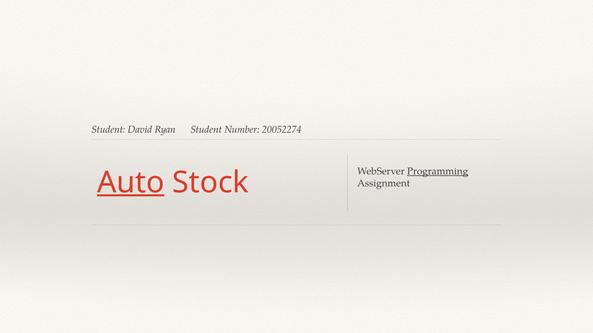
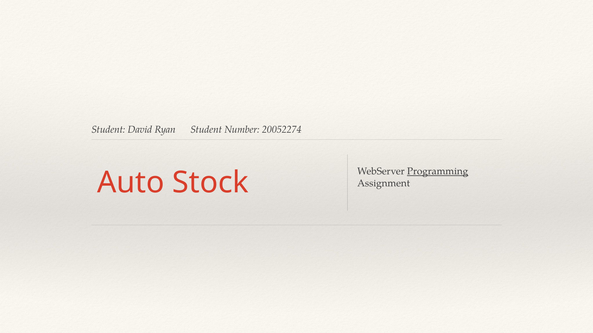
Auto underline: present -> none (131, 183)
